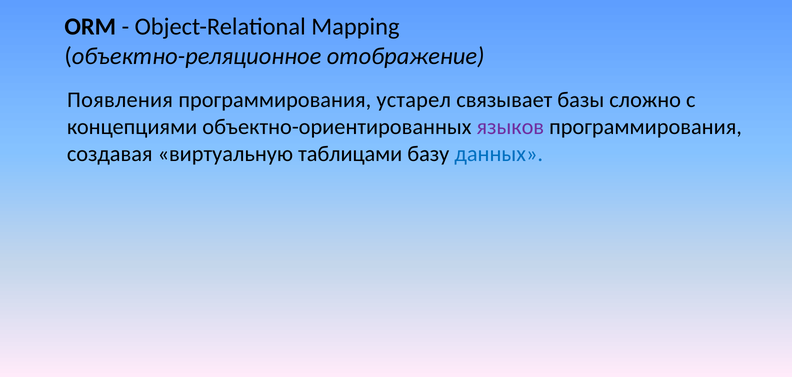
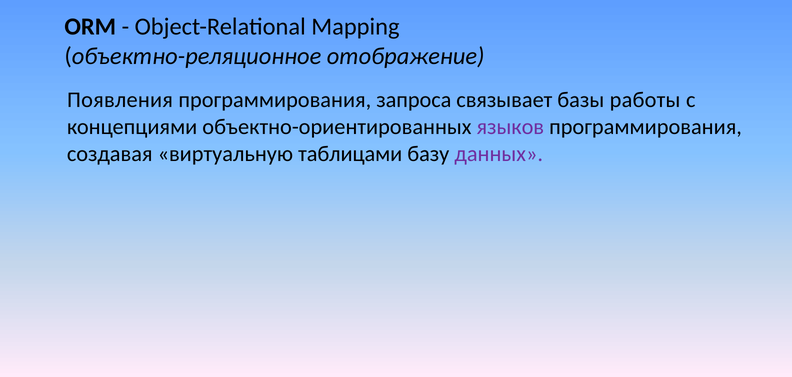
устарел: устарел -> запроса (414, 100)
сложно: сложно -> работы (645, 100)
данных colour: blue -> purple (499, 154)
